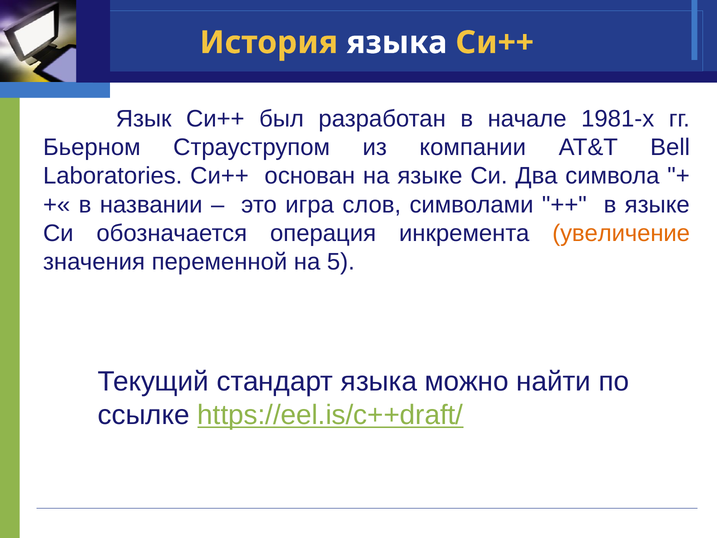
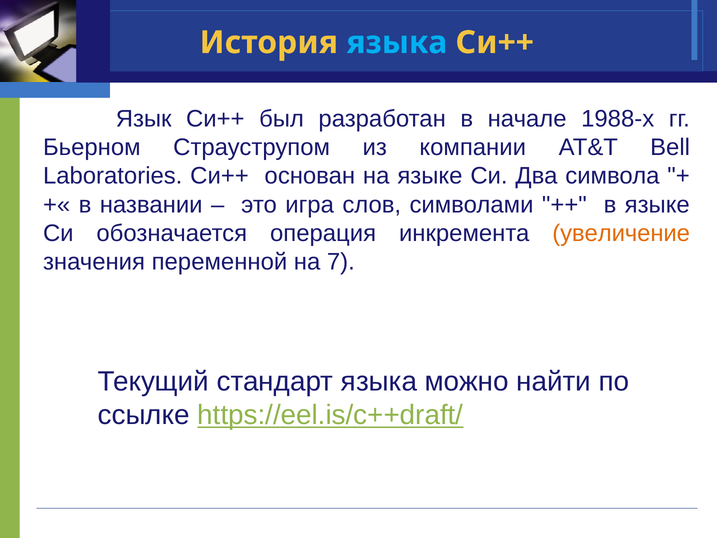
языка colour: white -> light blue (397, 43)
1981-х: 1981-х -> 1988-х (618, 119)
5: 5 -> 7 (341, 262)
